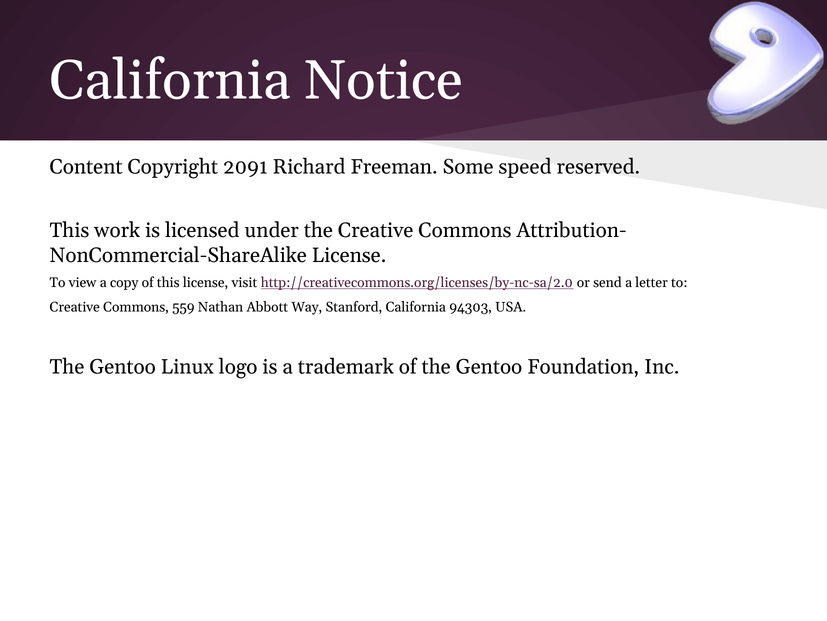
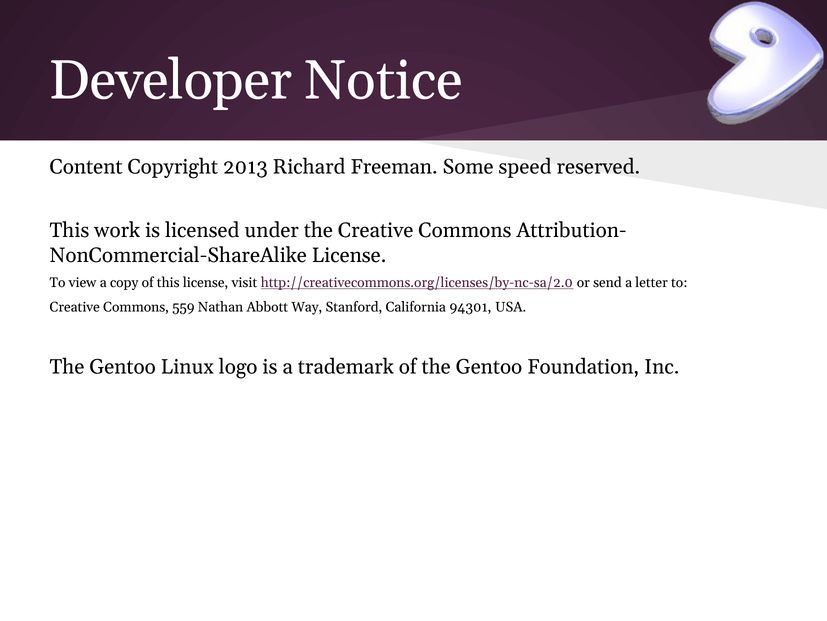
California: California -> Developer (171, 80)
2091: 2091 -> 2013 (245, 167)
94303: 94303 -> 94301 (471, 307)
